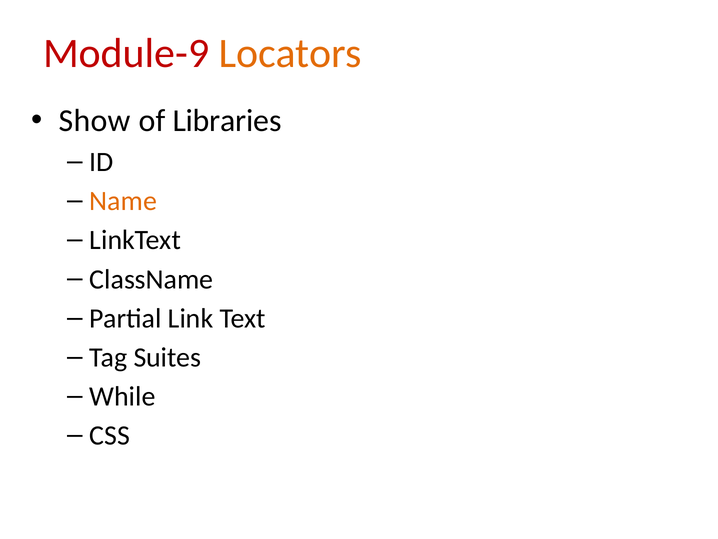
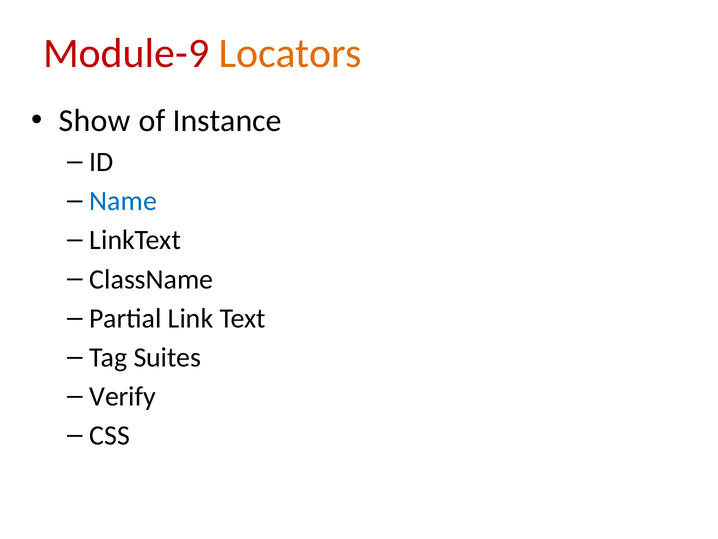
Libraries: Libraries -> Instance (227, 121)
Name colour: orange -> blue (123, 201)
While: While -> Verify (123, 396)
